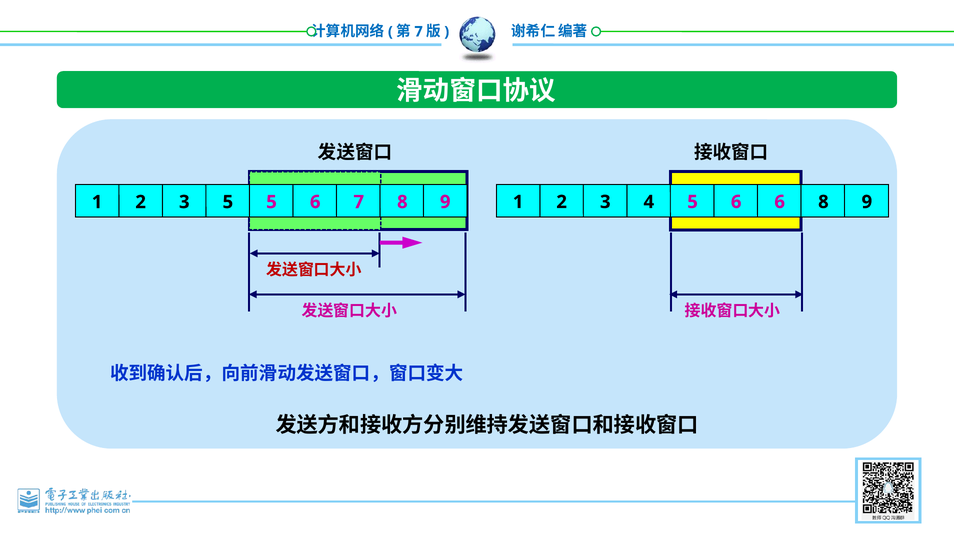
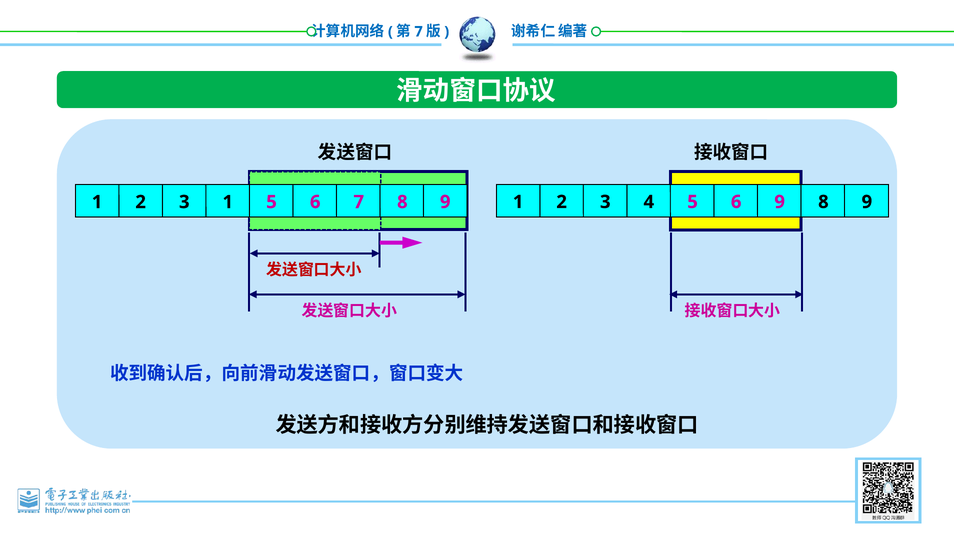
6 6: 6 -> 9 (780, 202)
3 5: 5 -> 1 (228, 202)
